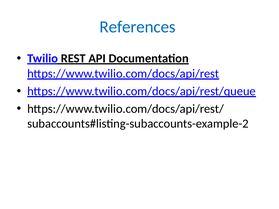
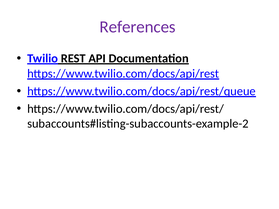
References colour: blue -> purple (138, 27)
